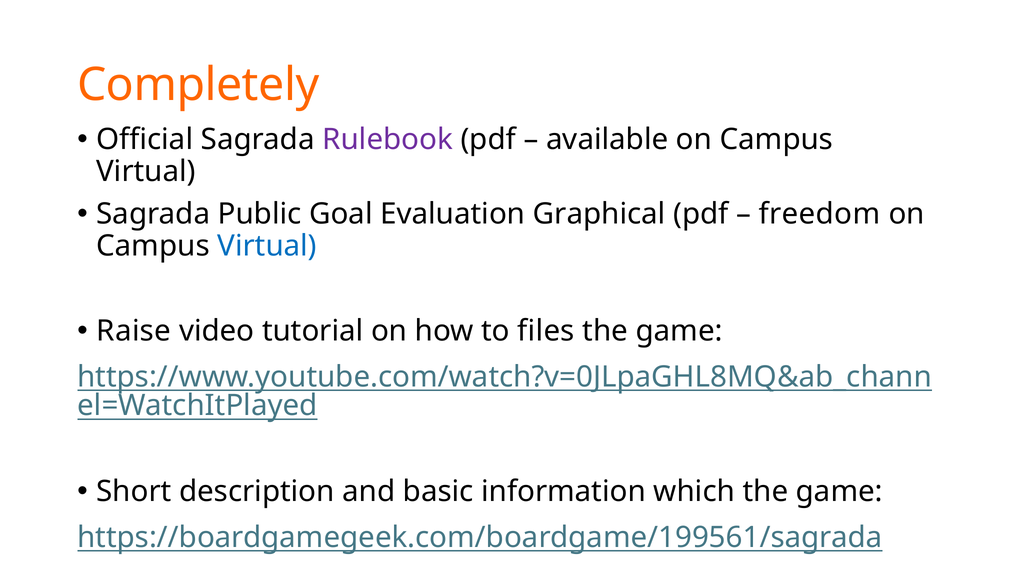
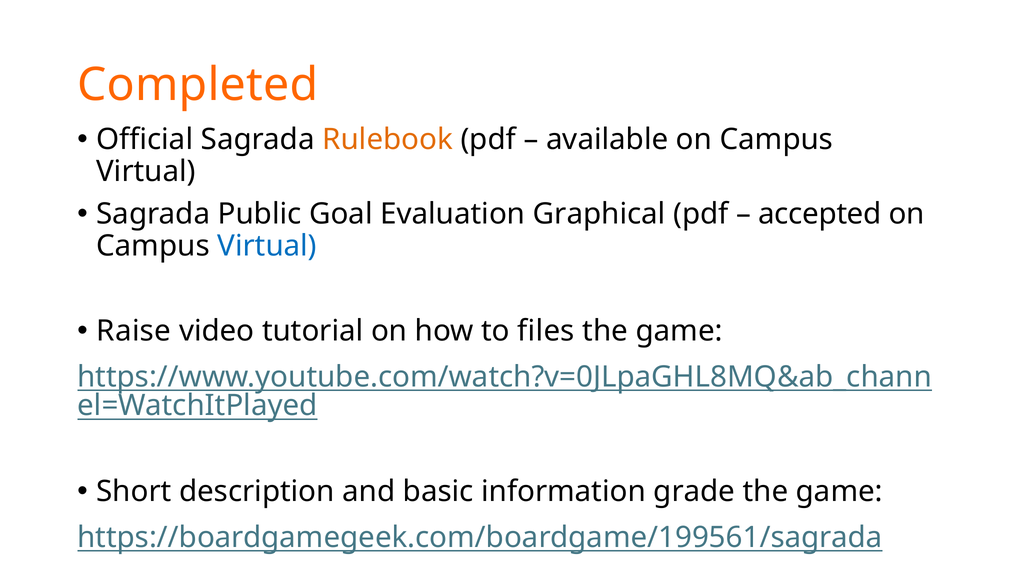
Completely: Completely -> Completed (198, 85)
Rulebook colour: purple -> orange (388, 140)
freedom: freedom -> accepted (820, 214)
which: which -> grade (694, 492)
